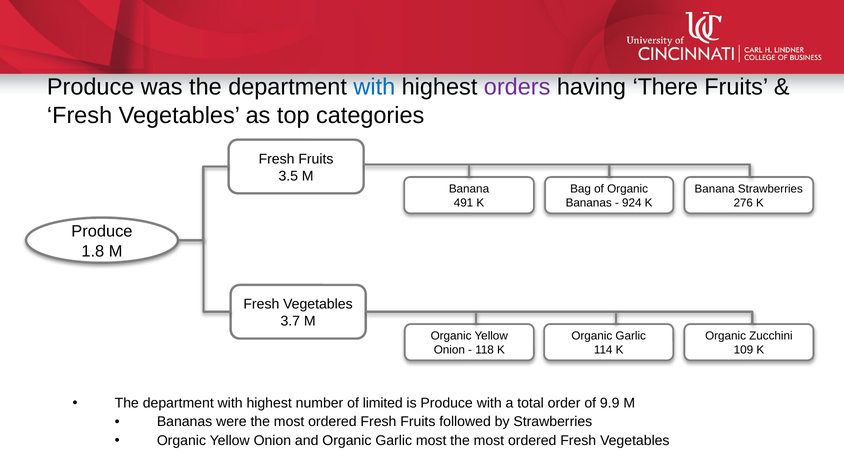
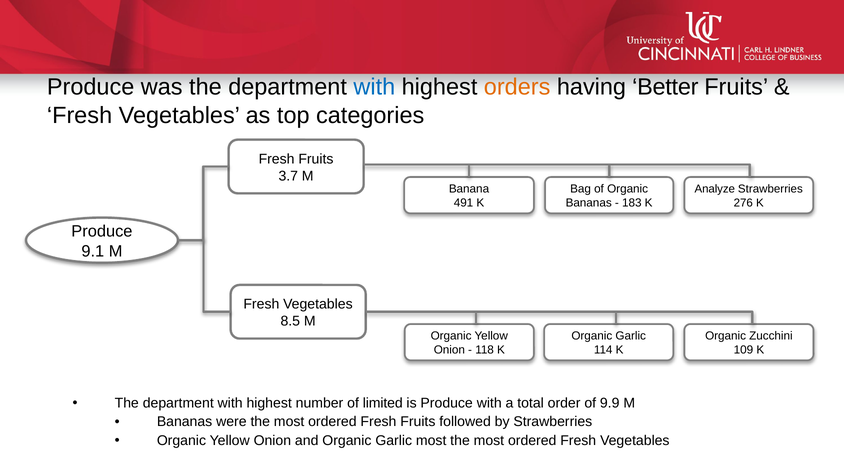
orders colour: purple -> orange (517, 87)
There: There -> Better (665, 87)
3.5: 3.5 -> 3.7 (288, 176)
Banana: Banana -> Analyze (715, 189)
924: 924 -> 183 (632, 203)
1.8: 1.8 -> 9.1 (93, 251)
3.7: 3.7 -> 8.5 (290, 321)
